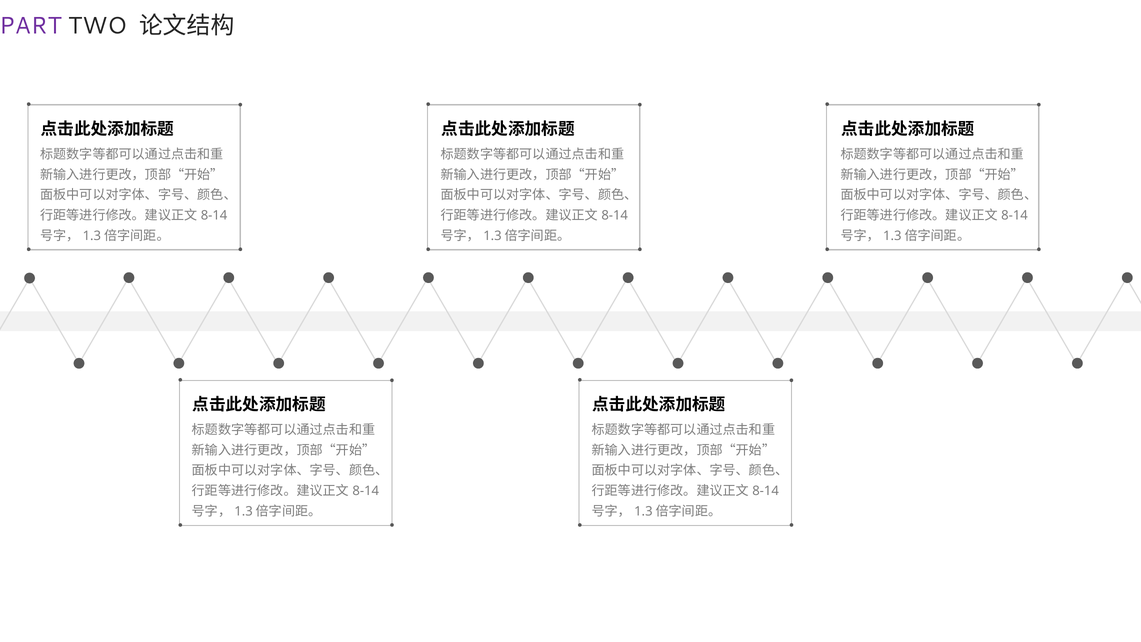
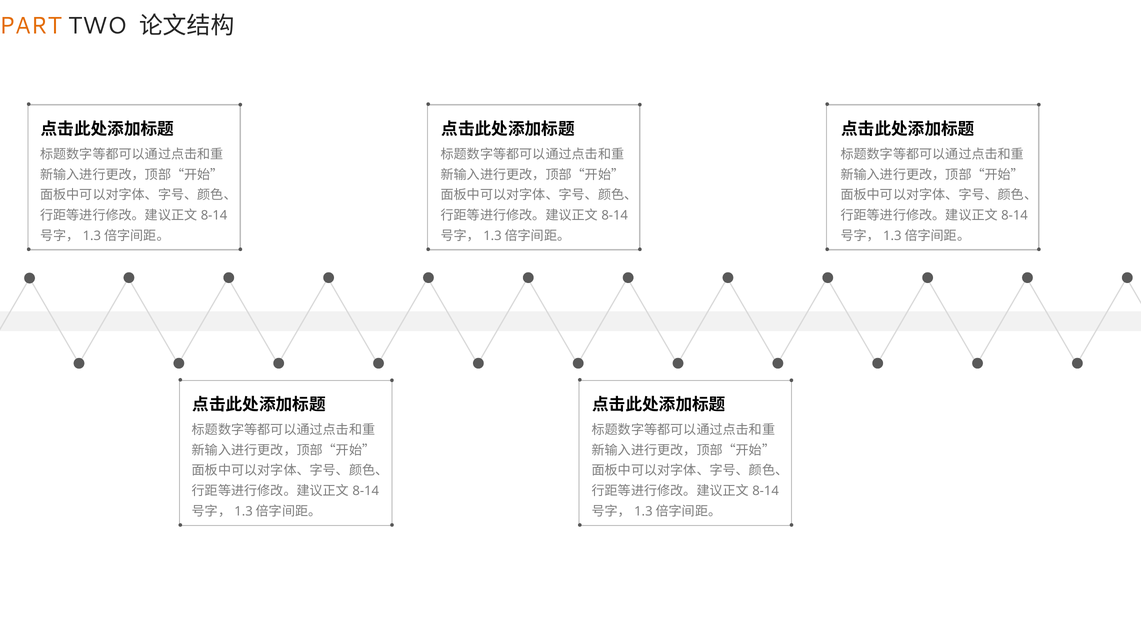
PART colour: purple -> orange (30, 26)
